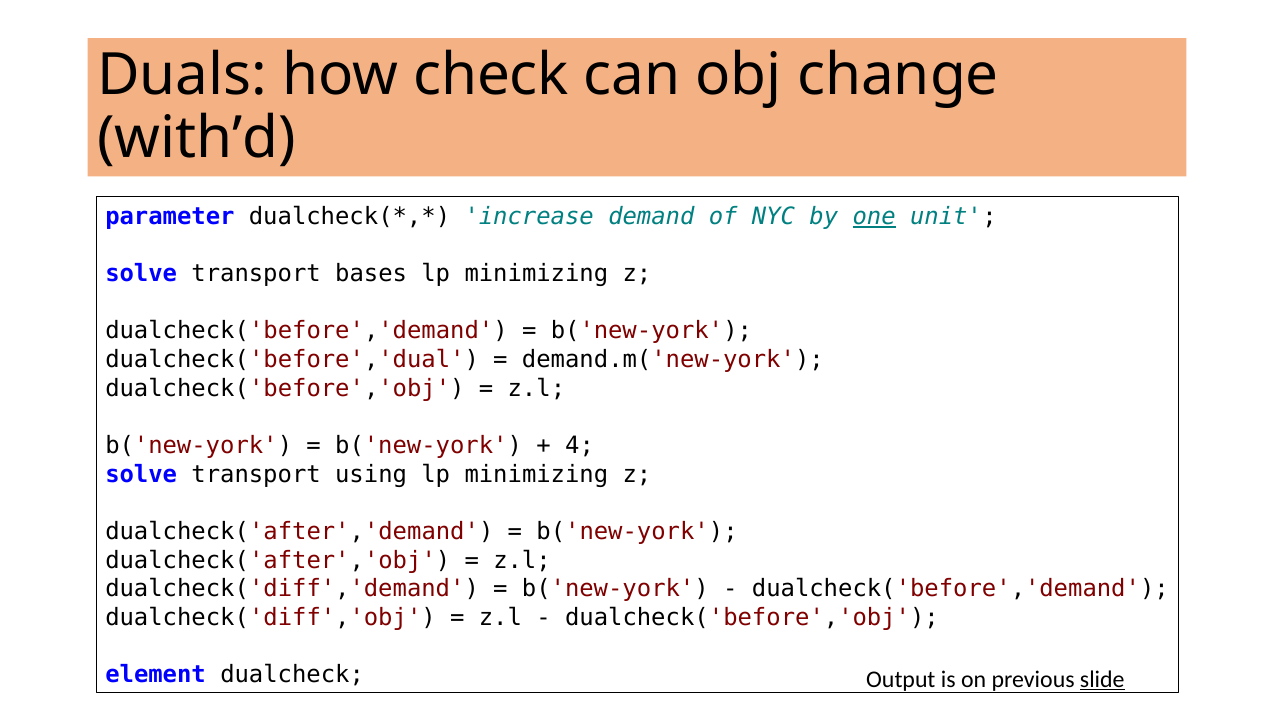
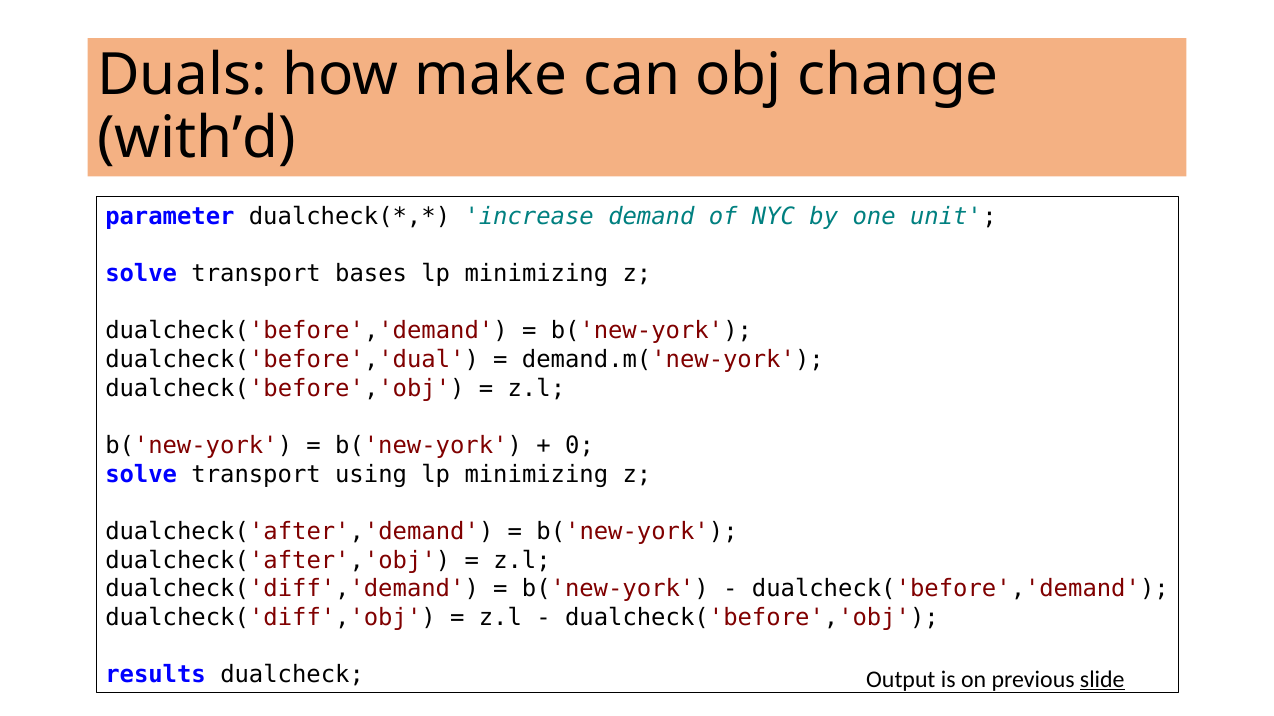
check: check -> make (491, 75)
one underline: present -> none (874, 217)
4: 4 -> 0 (580, 446)
element: element -> results (156, 675)
